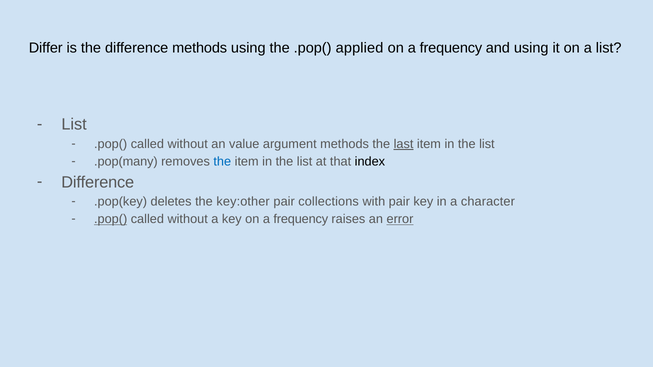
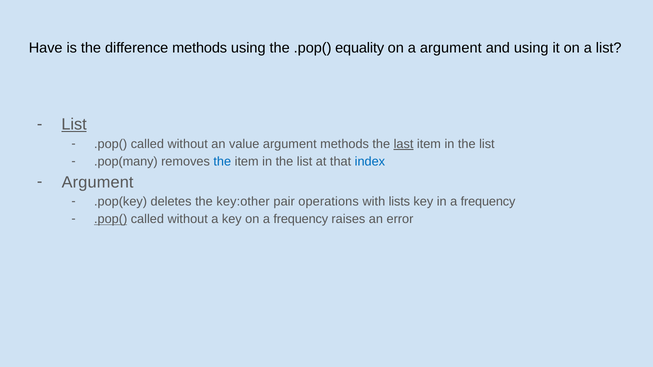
Differ: Differ -> Have (46, 48)
applied: applied -> equality (360, 48)
frequency: frequency -> argument (451, 48)
List underline: none -> present (74, 125)
index colour: black -> blue (370, 162)
Difference: Difference -> Argument (98, 182)
collections: collections -> operations (329, 202)
with pair: pair -> lists (399, 202)
in a character: character -> frequency (488, 202)
error underline: present -> none (400, 219)
